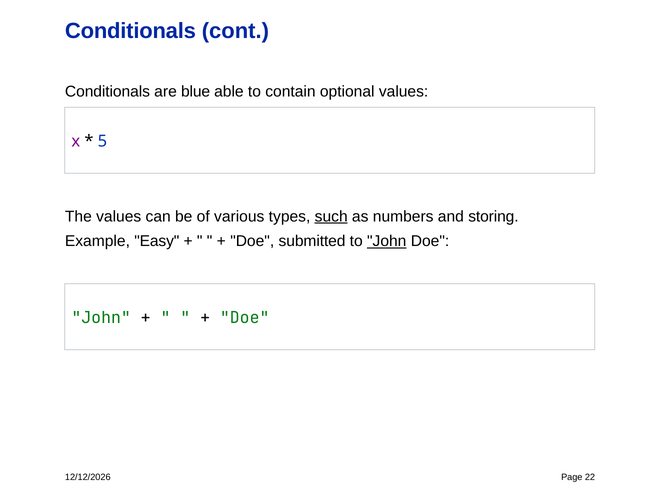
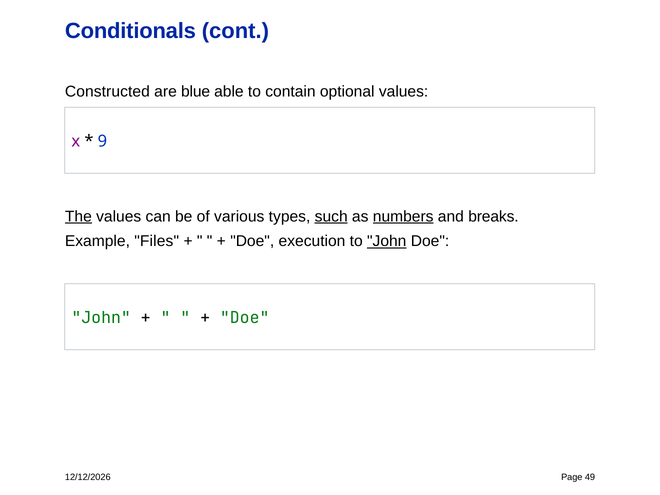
Conditionals: Conditionals -> Constructed (107, 92)
5: 5 -> 9 (102, 141)
The underline: none -> present (78, 216)
numbers underline: none -> present (403, 216)
storing: storing -> breaks (493, 216)
Easy: Easy -> Files (157, 241)
submitted: submitted -> execution (312, 241)
22: 22 -> 49 (590, 477)
